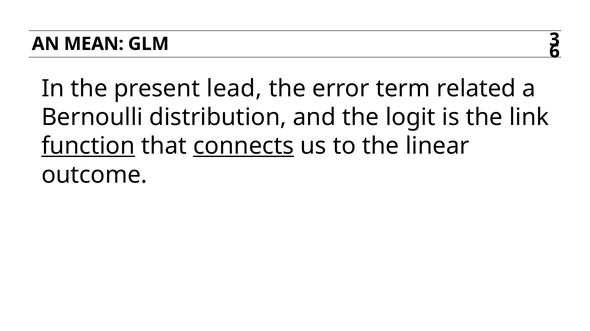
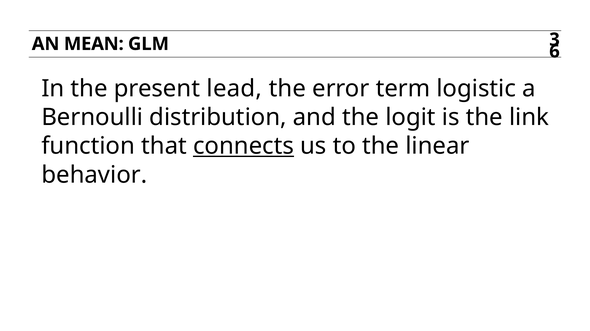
related: related -> logistic (476, 89)
function underline: present -> none (88, 146)
outcome: outcome -> behavior (94, 175)
